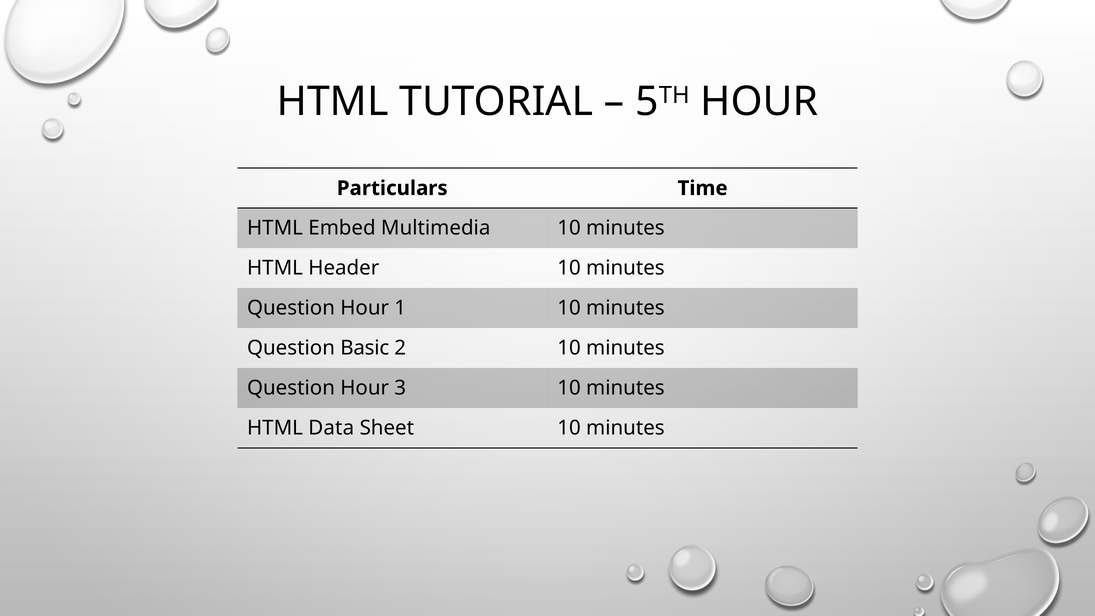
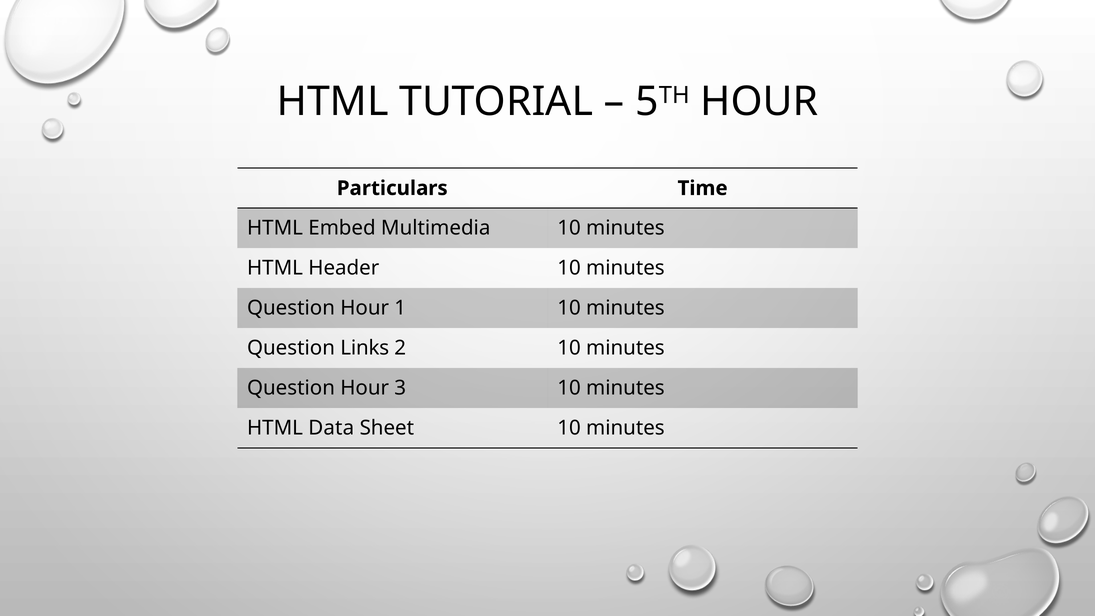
Basic: Basic -> Links (365, 348)
